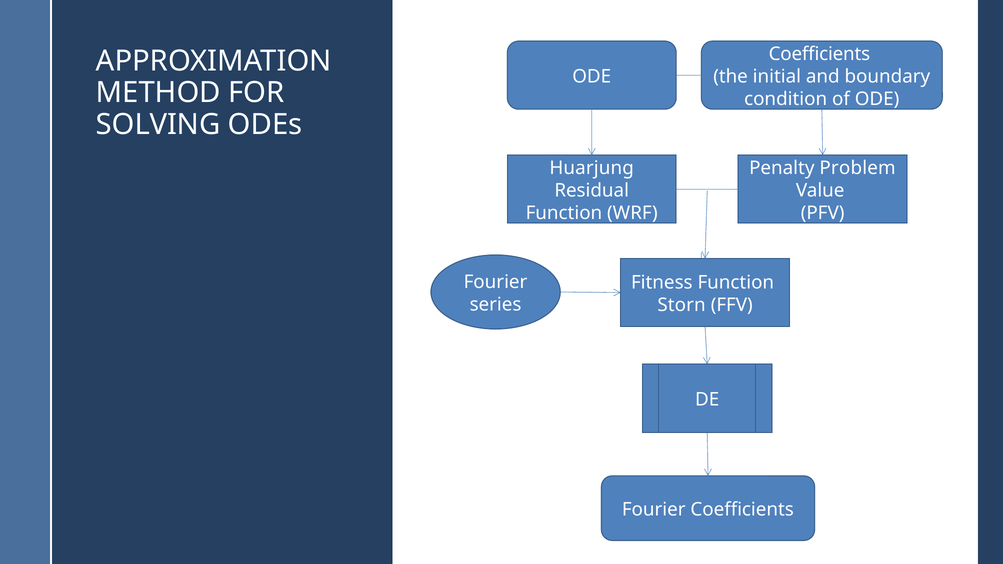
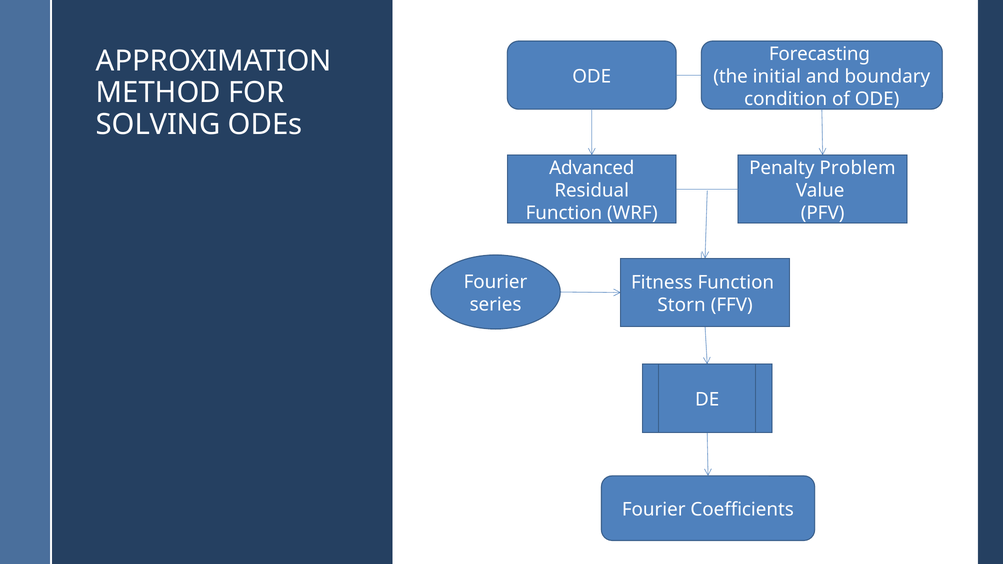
Coefficients: Coefficients -> Forecasting (819, 54)
Huarjung: Huarjung -> Advanced (592, 168)
